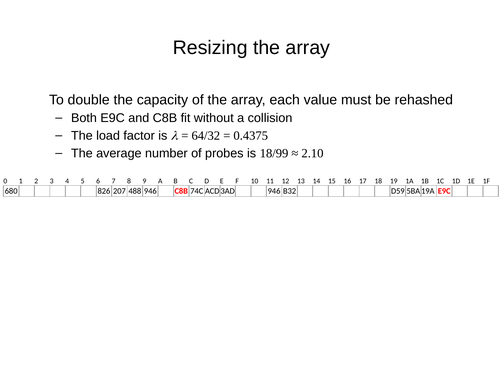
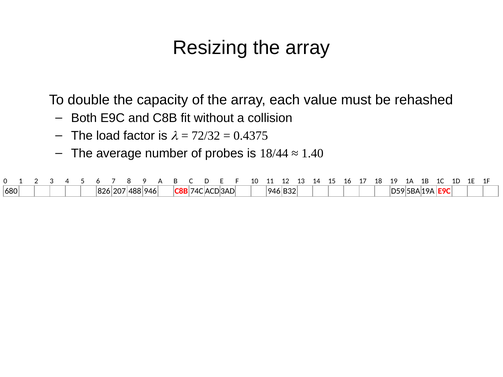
64/32: 64/32 -> 72/32 (206, 136)
18/99: 18/99 -> 18/44 (274, 153)
2.10: 2.10 -> 1.40 (312, 153)
